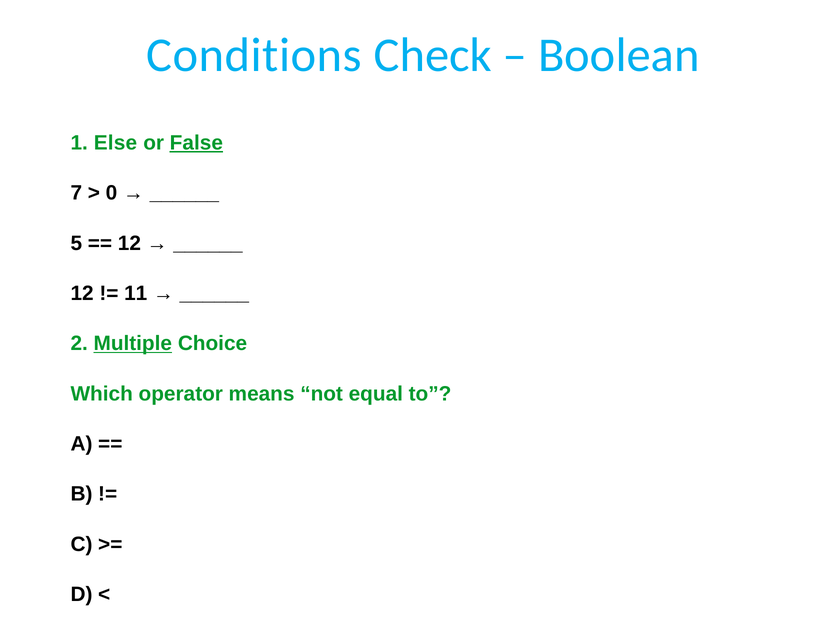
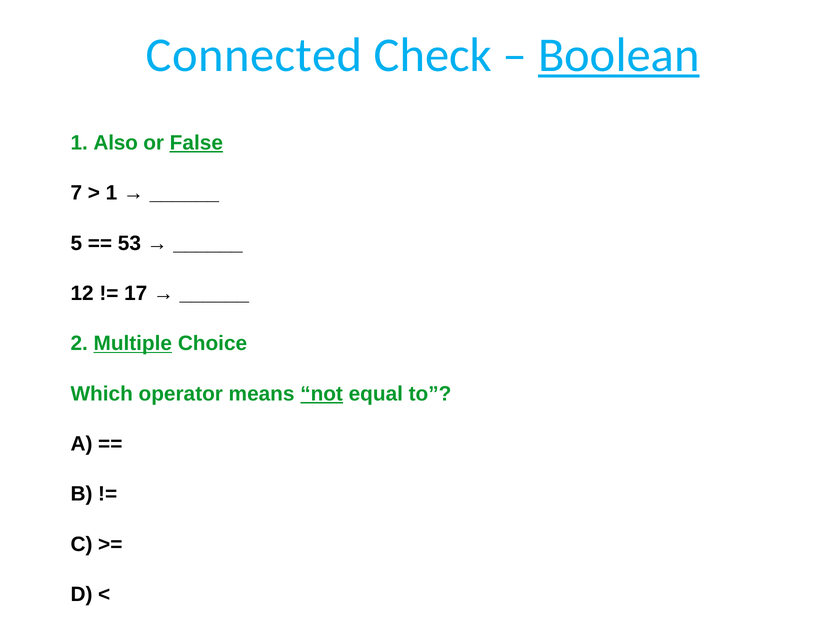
Conditions: Conditions -> Connected (254, 55)
Boolean underline: none -> present (619, 55)
Else: Else -> Also (116, 143)
0: 0 -> 1 (112, 193)
12: 12 -> 53 (129, 243)
11: 11 -> 17 (136, 293)
not underline: none -> present (322, 394)
